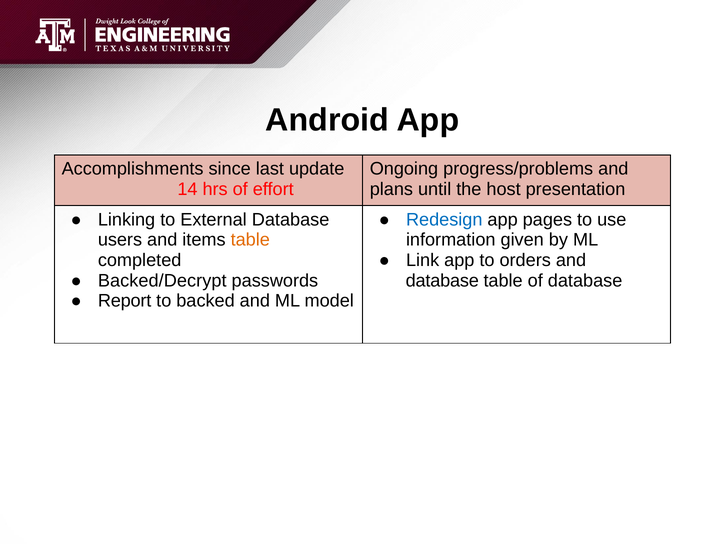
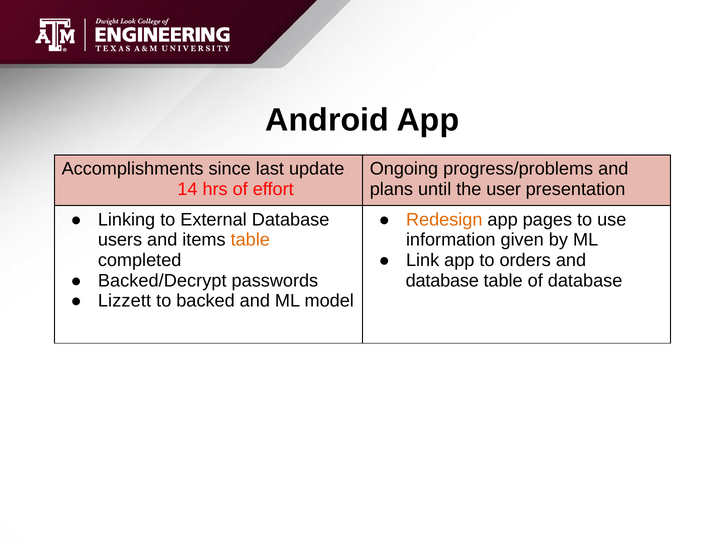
host: host -> user (504, 189)
Redesign colour: blue -> orange (444, 220)
Report: Report -> Lizzett (124, 301)
